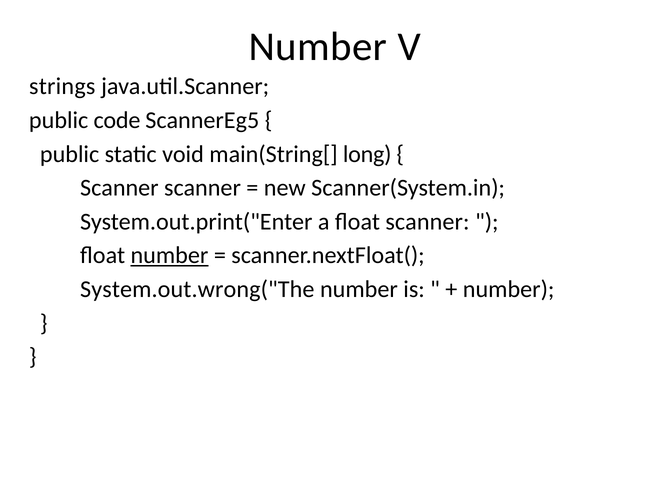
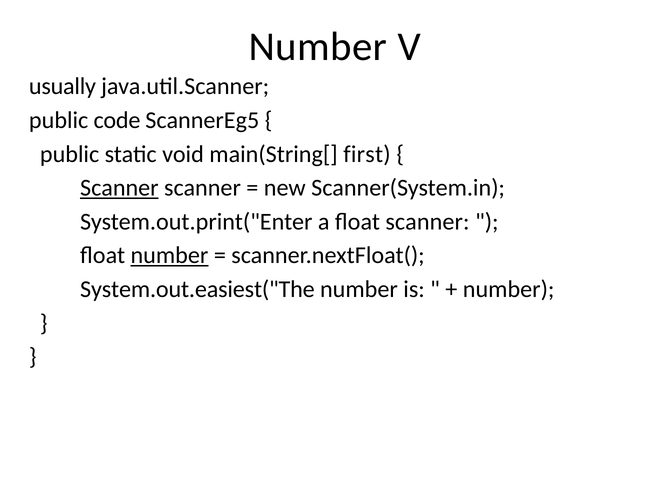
strings: strings -> usually (62, 86)
long: long -> first (367, 154)
Scanner underline: none -> present (119, 188)
System.out.wrong("The: System.out.wrong("The -> System.out.easiest("The (197, 289)
